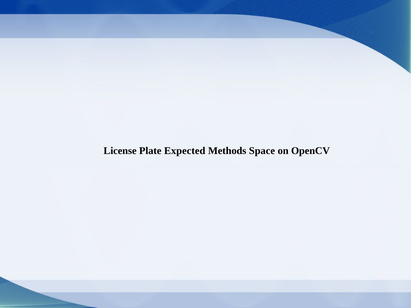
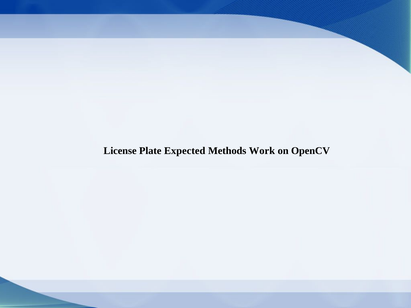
Space: Space -> Work (262, 151)
